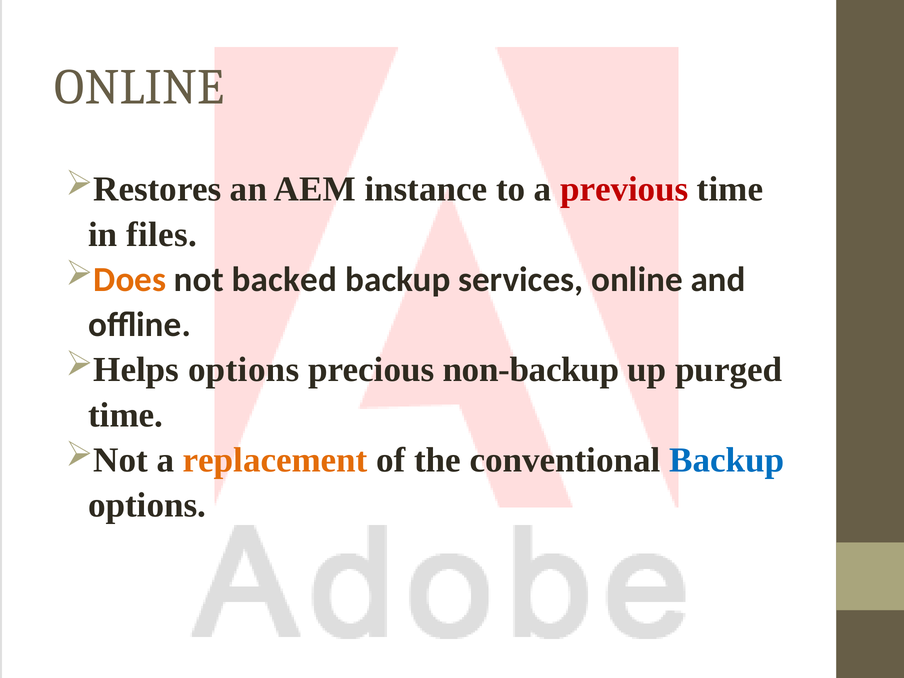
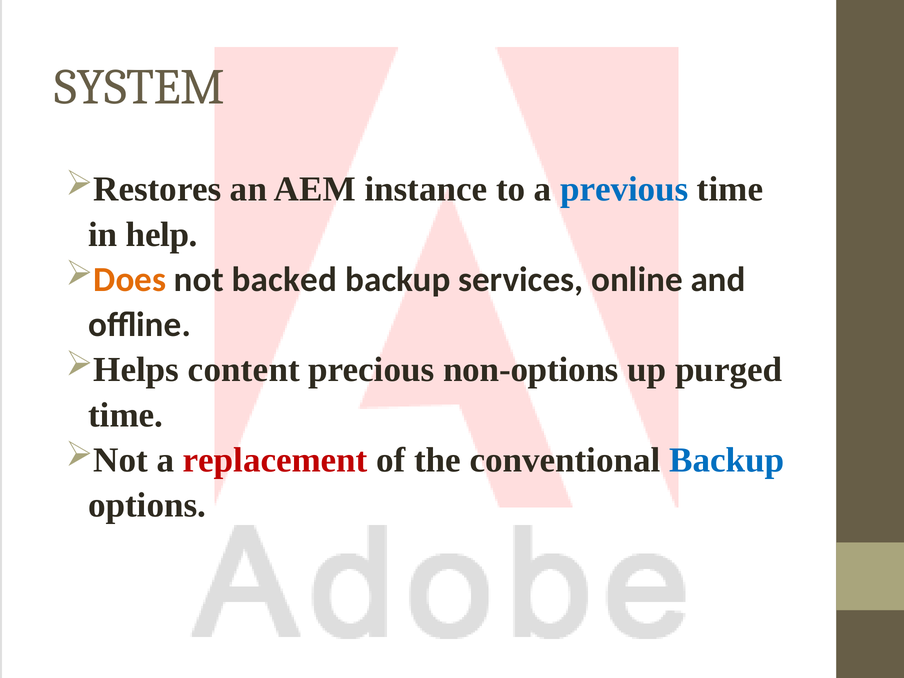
ONLINE: ONLINE -> SYSTEM (140, 87)
previous colour: red -> blue (624, 189)
files: files -> help (162, 234)
options: options -> content (244, 370)
non-backup: non-backup -> non-options (531, 370)
replacement colour: orange -> red (275, 460)
